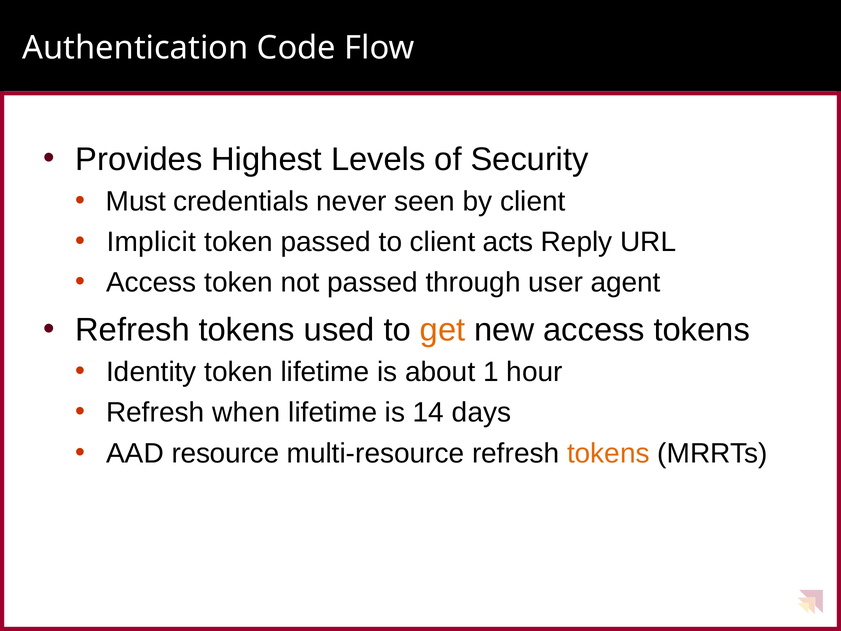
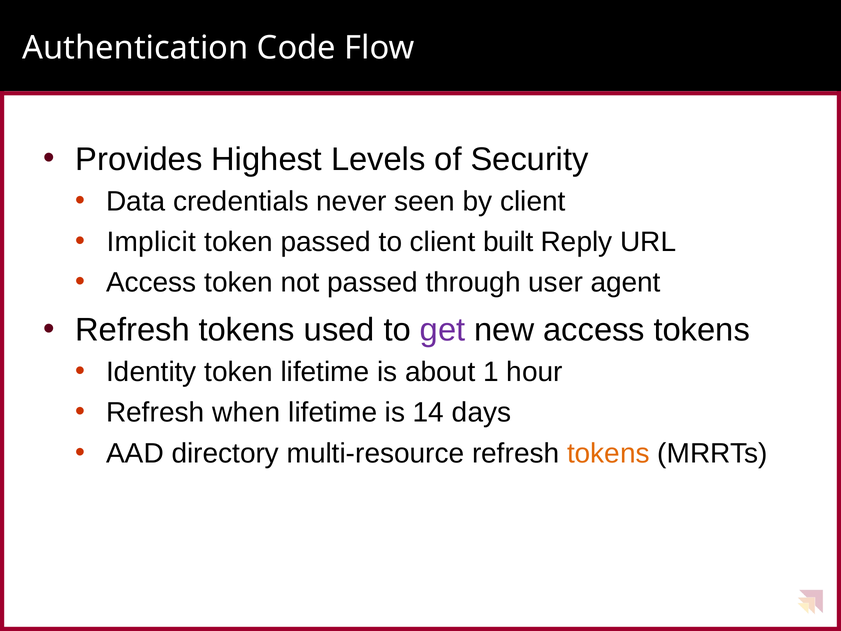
Must: Must -> Data (136, 201)
acts: acts -> built (508, 242)
get colour: orange -> purple (443, 330)
resource: resource -> directory (225, 453)
